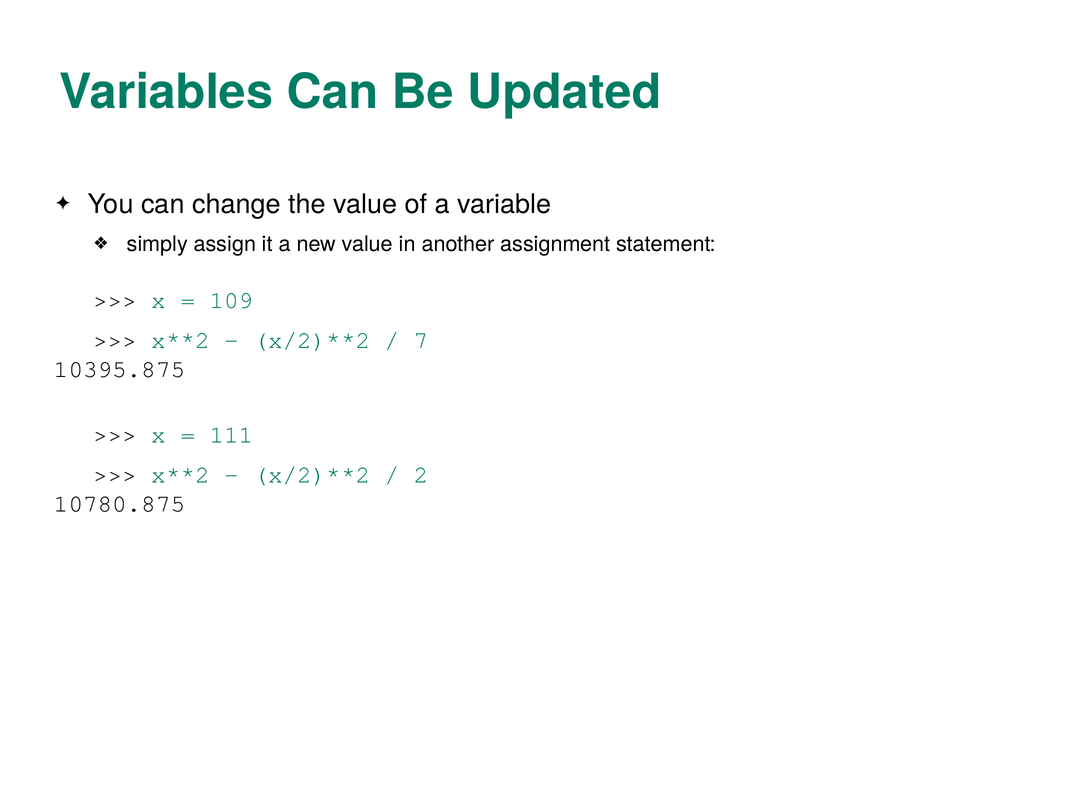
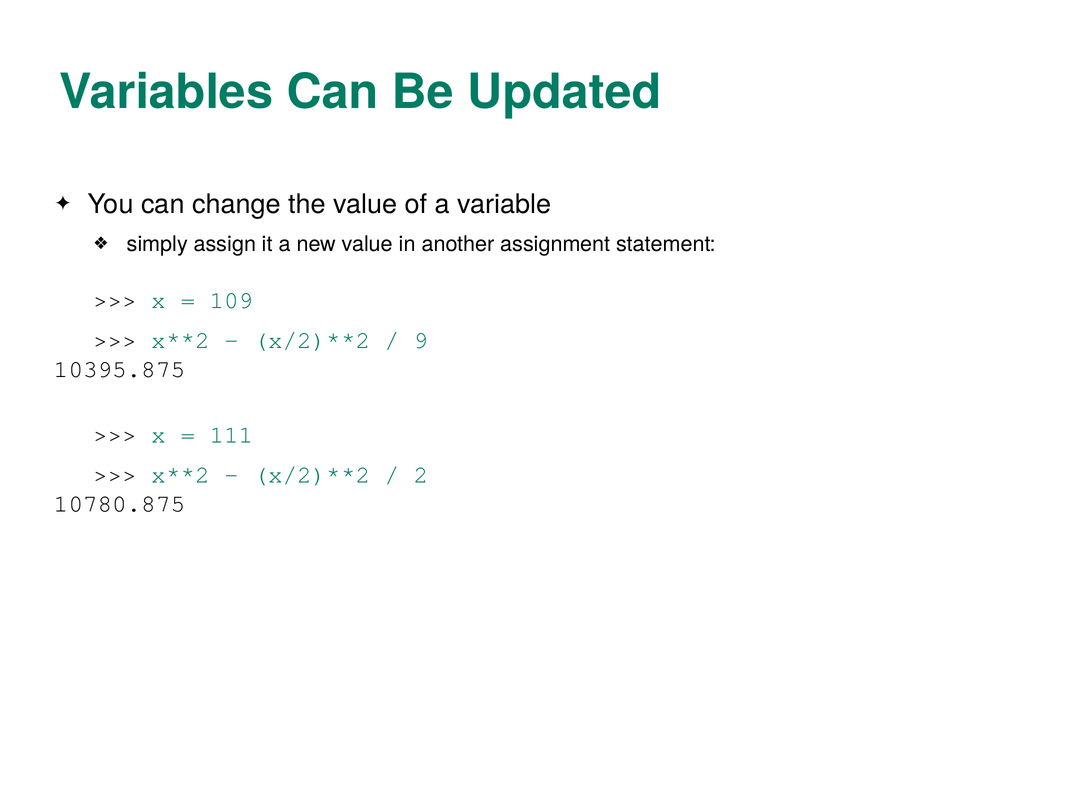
7: 7 -> 9 (421, 340)
